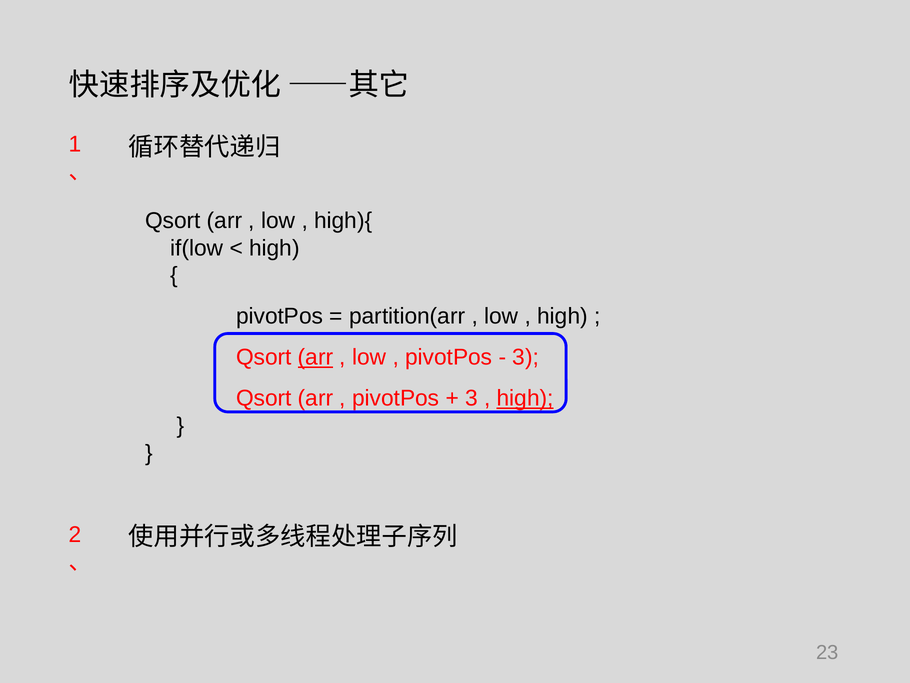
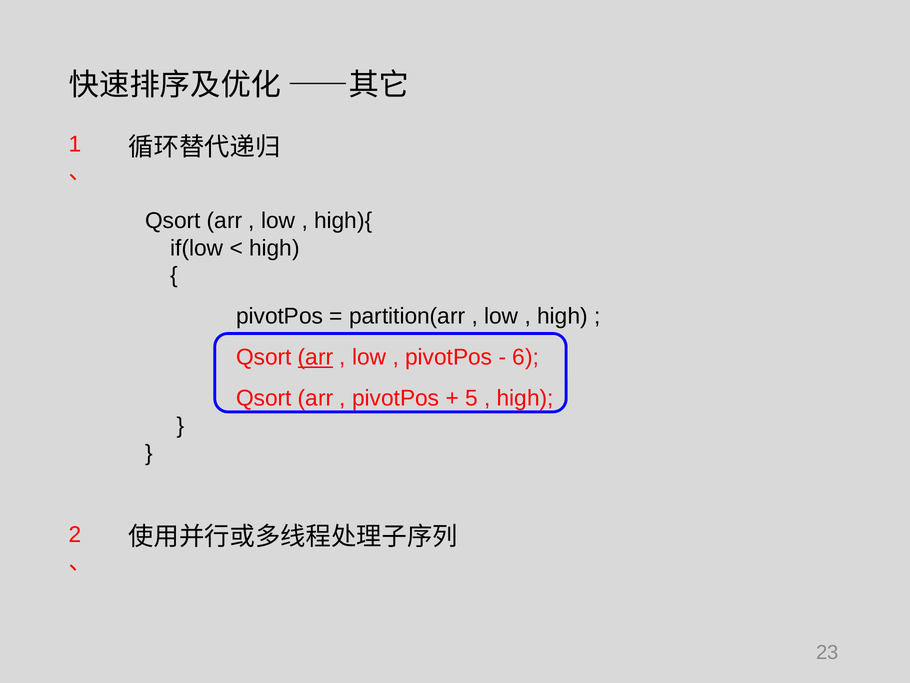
3: 3 -> 6 (526, 357)
3: 3 -> 5 (471, 398)
high underline: present -> none (525, 398)
